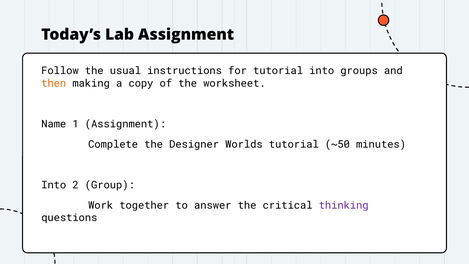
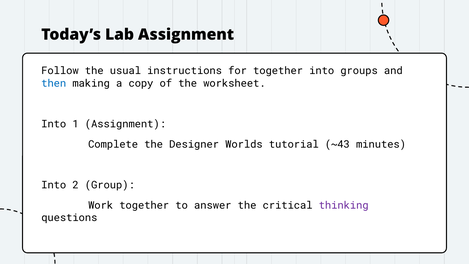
for tutorial: tutorial -> together (278, 71)
then colour: orange -> blue (54, 83)
Name: Name -> Into (54, 124)
~50: ~50 -> ~43 (337, 144)
